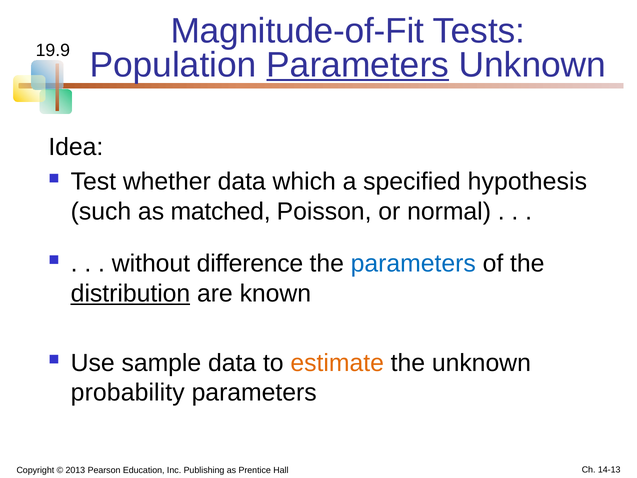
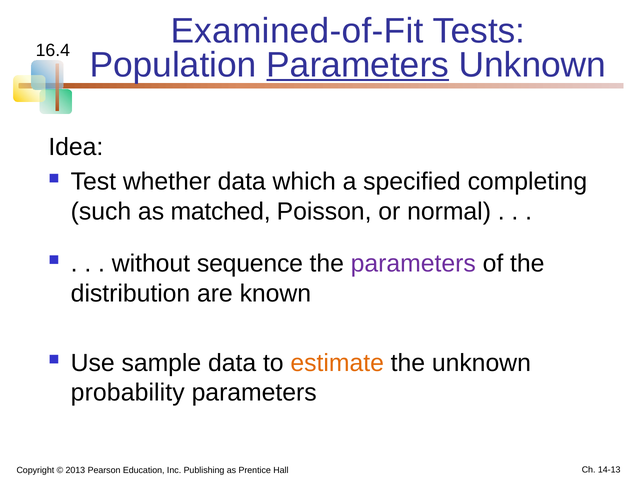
Magnitude-of-Fit: Magnitude-of-Fit -> Examined-of-Fit (297, 31)
19.9: 19.9 -> 16.4 (53, 51)
hypothesis: hypothesis -> completing (527, 182)
difference: difference -> sequence (250, 264)
parameters colour: blue -> purple (413, 264)
distribution underline: present -> none (131, 293)
